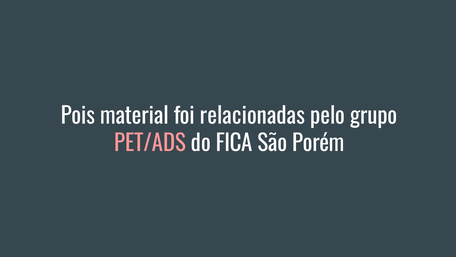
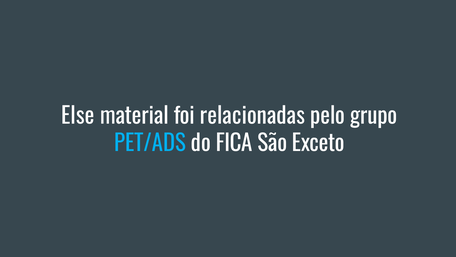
Pois: Pois -> Else (78, 116)
PET/ADS colour: pink -> light blue (150, 144)
Porém: Porém -> Exceto (318, 144)
